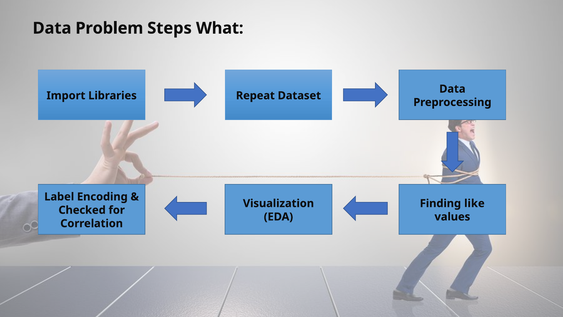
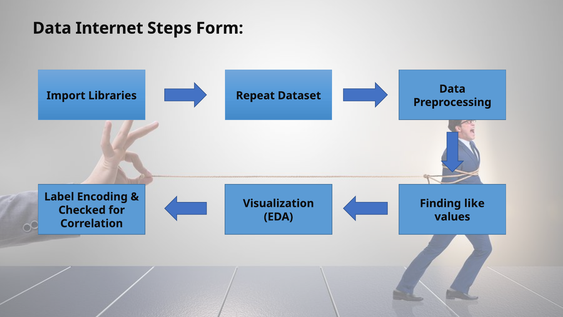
Problem: Problem -> Internet (109, 28)
What: What -> Form (220, 28)
